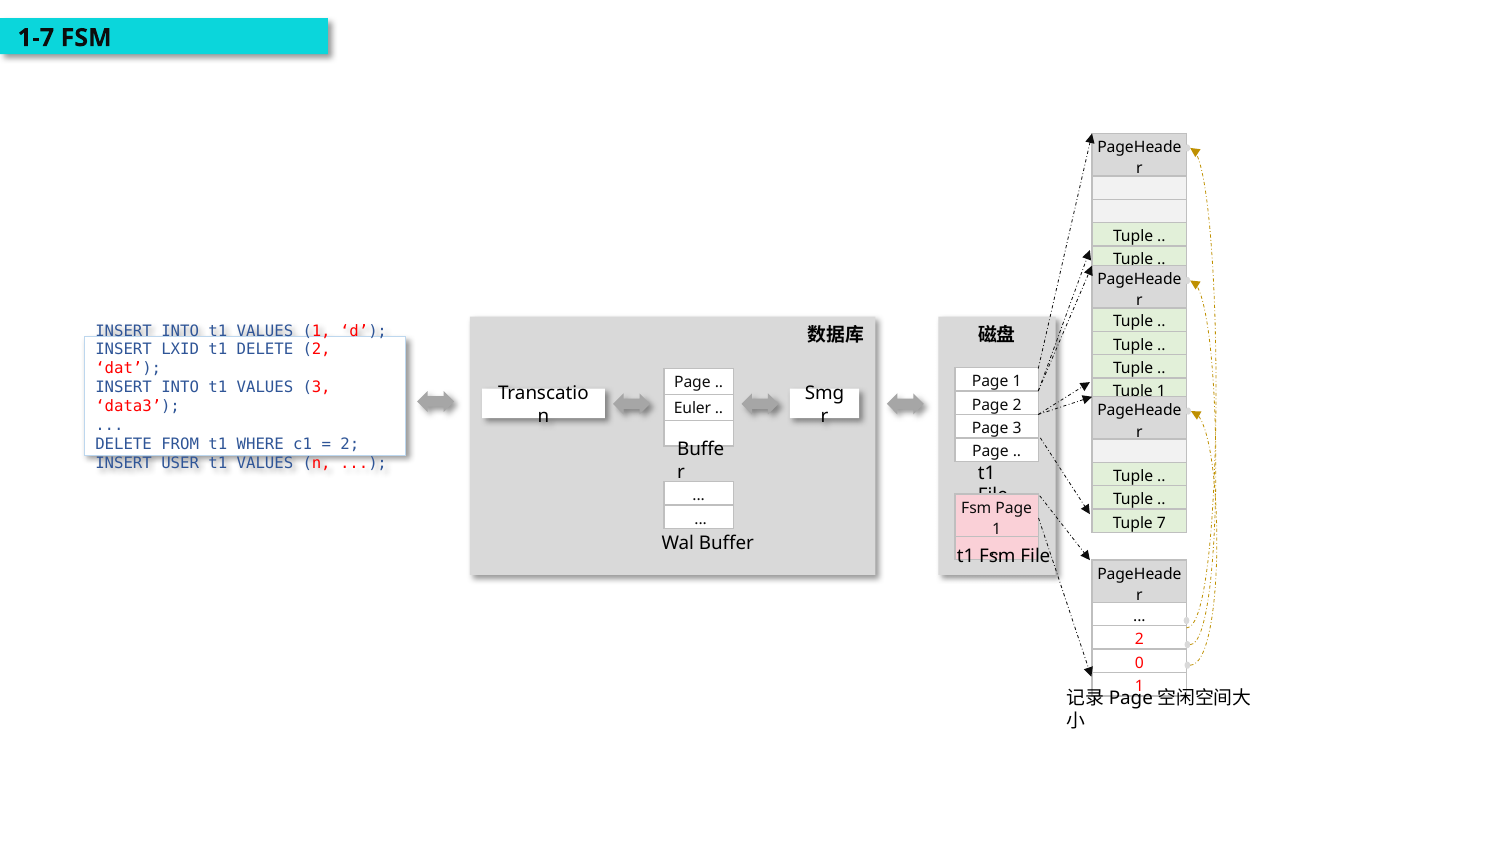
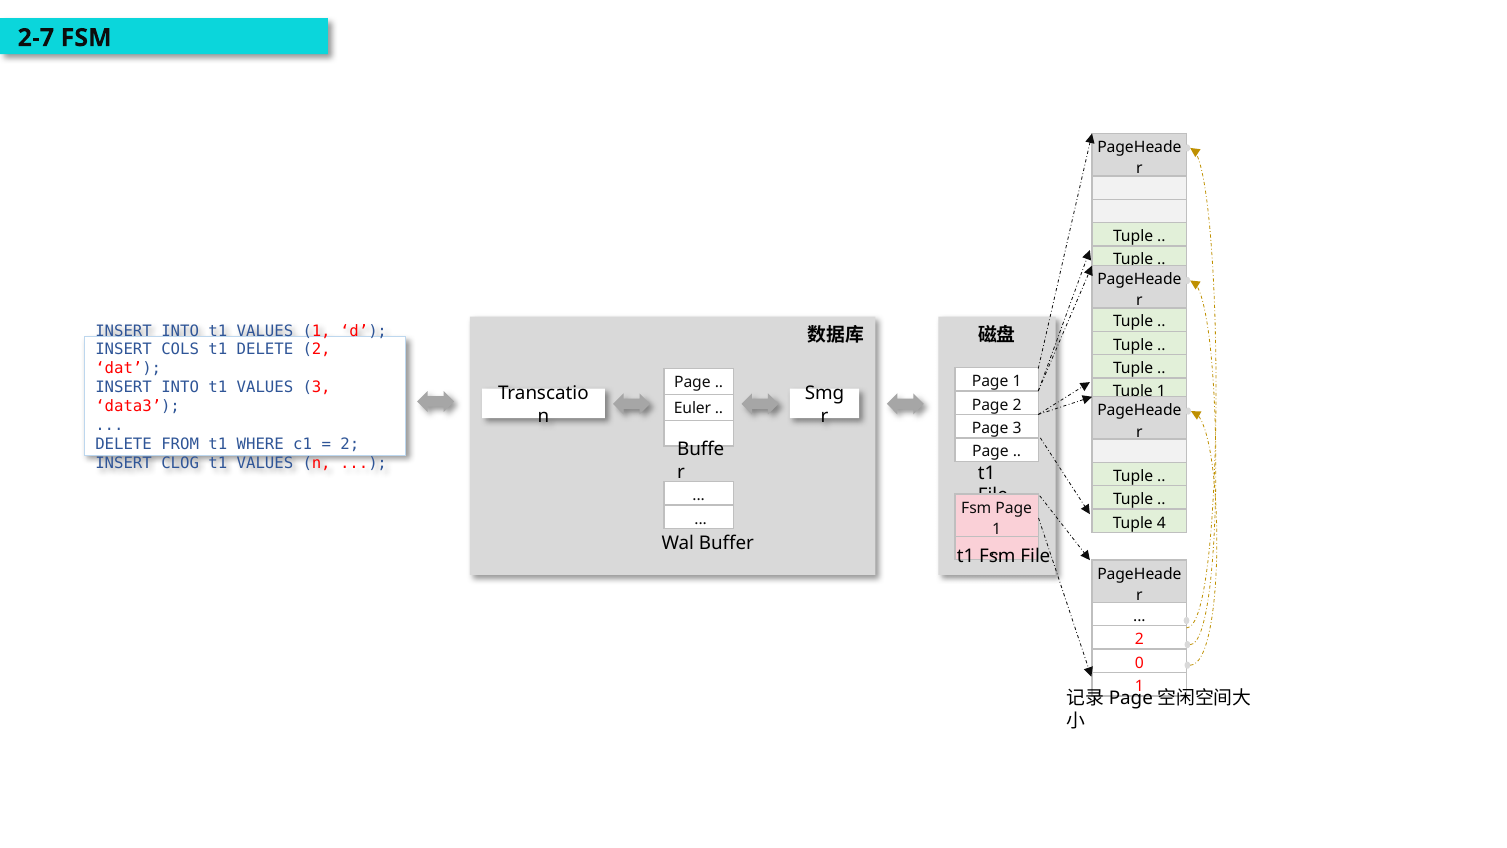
1-7: 1-7 -> 2-7 (36, 38)
LXID: LXID -> COLS (180, 350)
USER: USER -> CLOG (180, 463)
7: 7 -> 4 (1161, 523)
